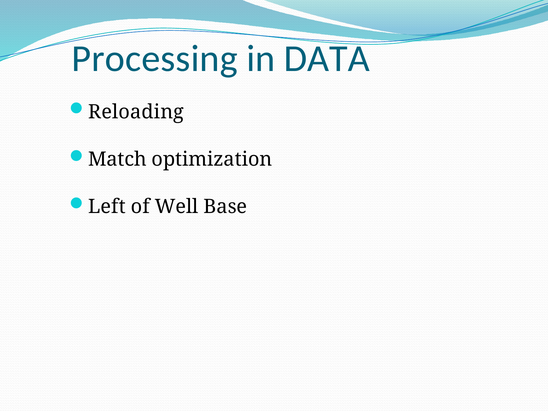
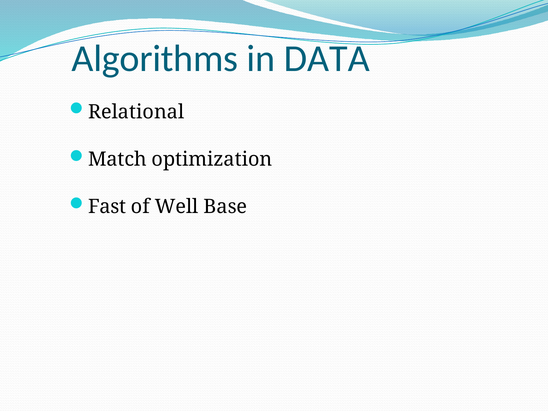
Processing: Processing -> Algorithms (155, 59)
Reloading: Reloading -> Relational (136, 112)
Left: Left -> Fast (107, 207)
